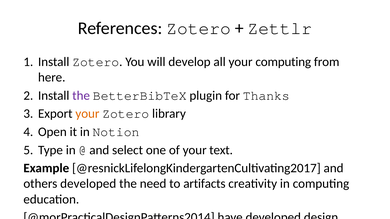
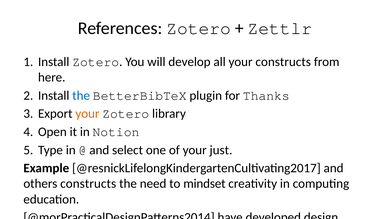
your computing: computing -> constructs (283, 62)
the colour: purple -> blue (81, 96)
text: text -> just (221, 150)
others developed: developed -> constructs (88, 184)
artifacts: artifacts -> mindset (204, 184)
